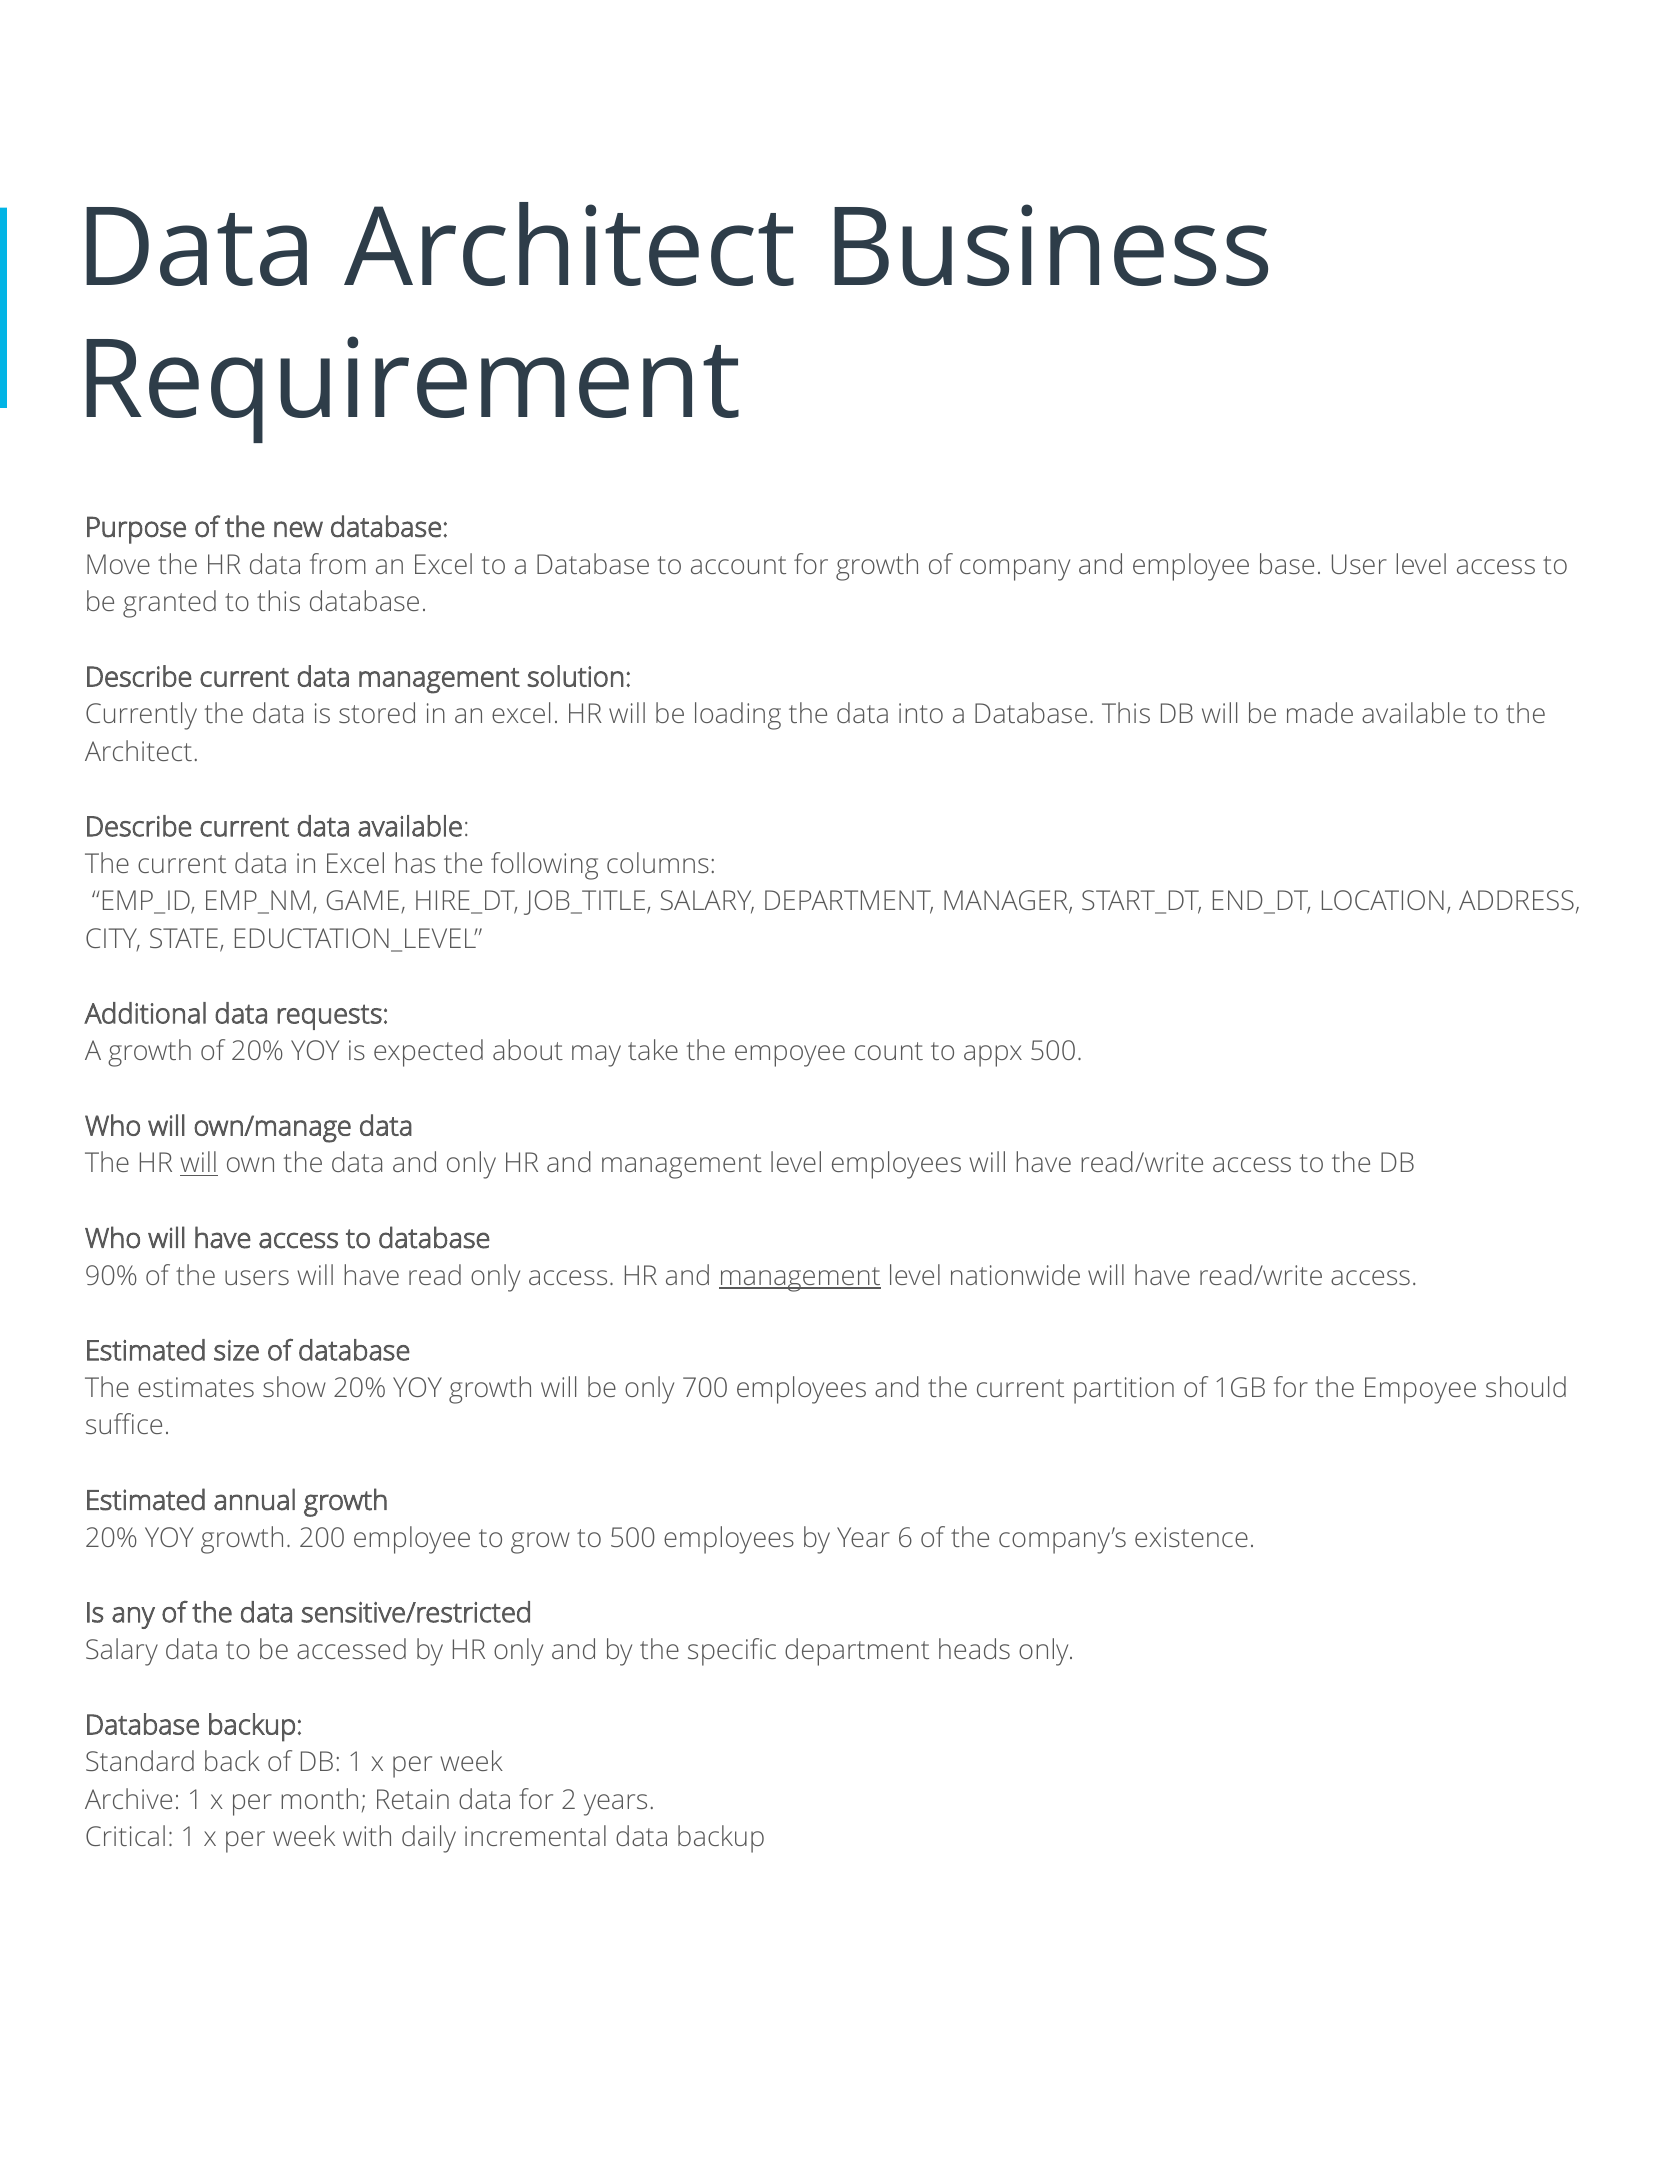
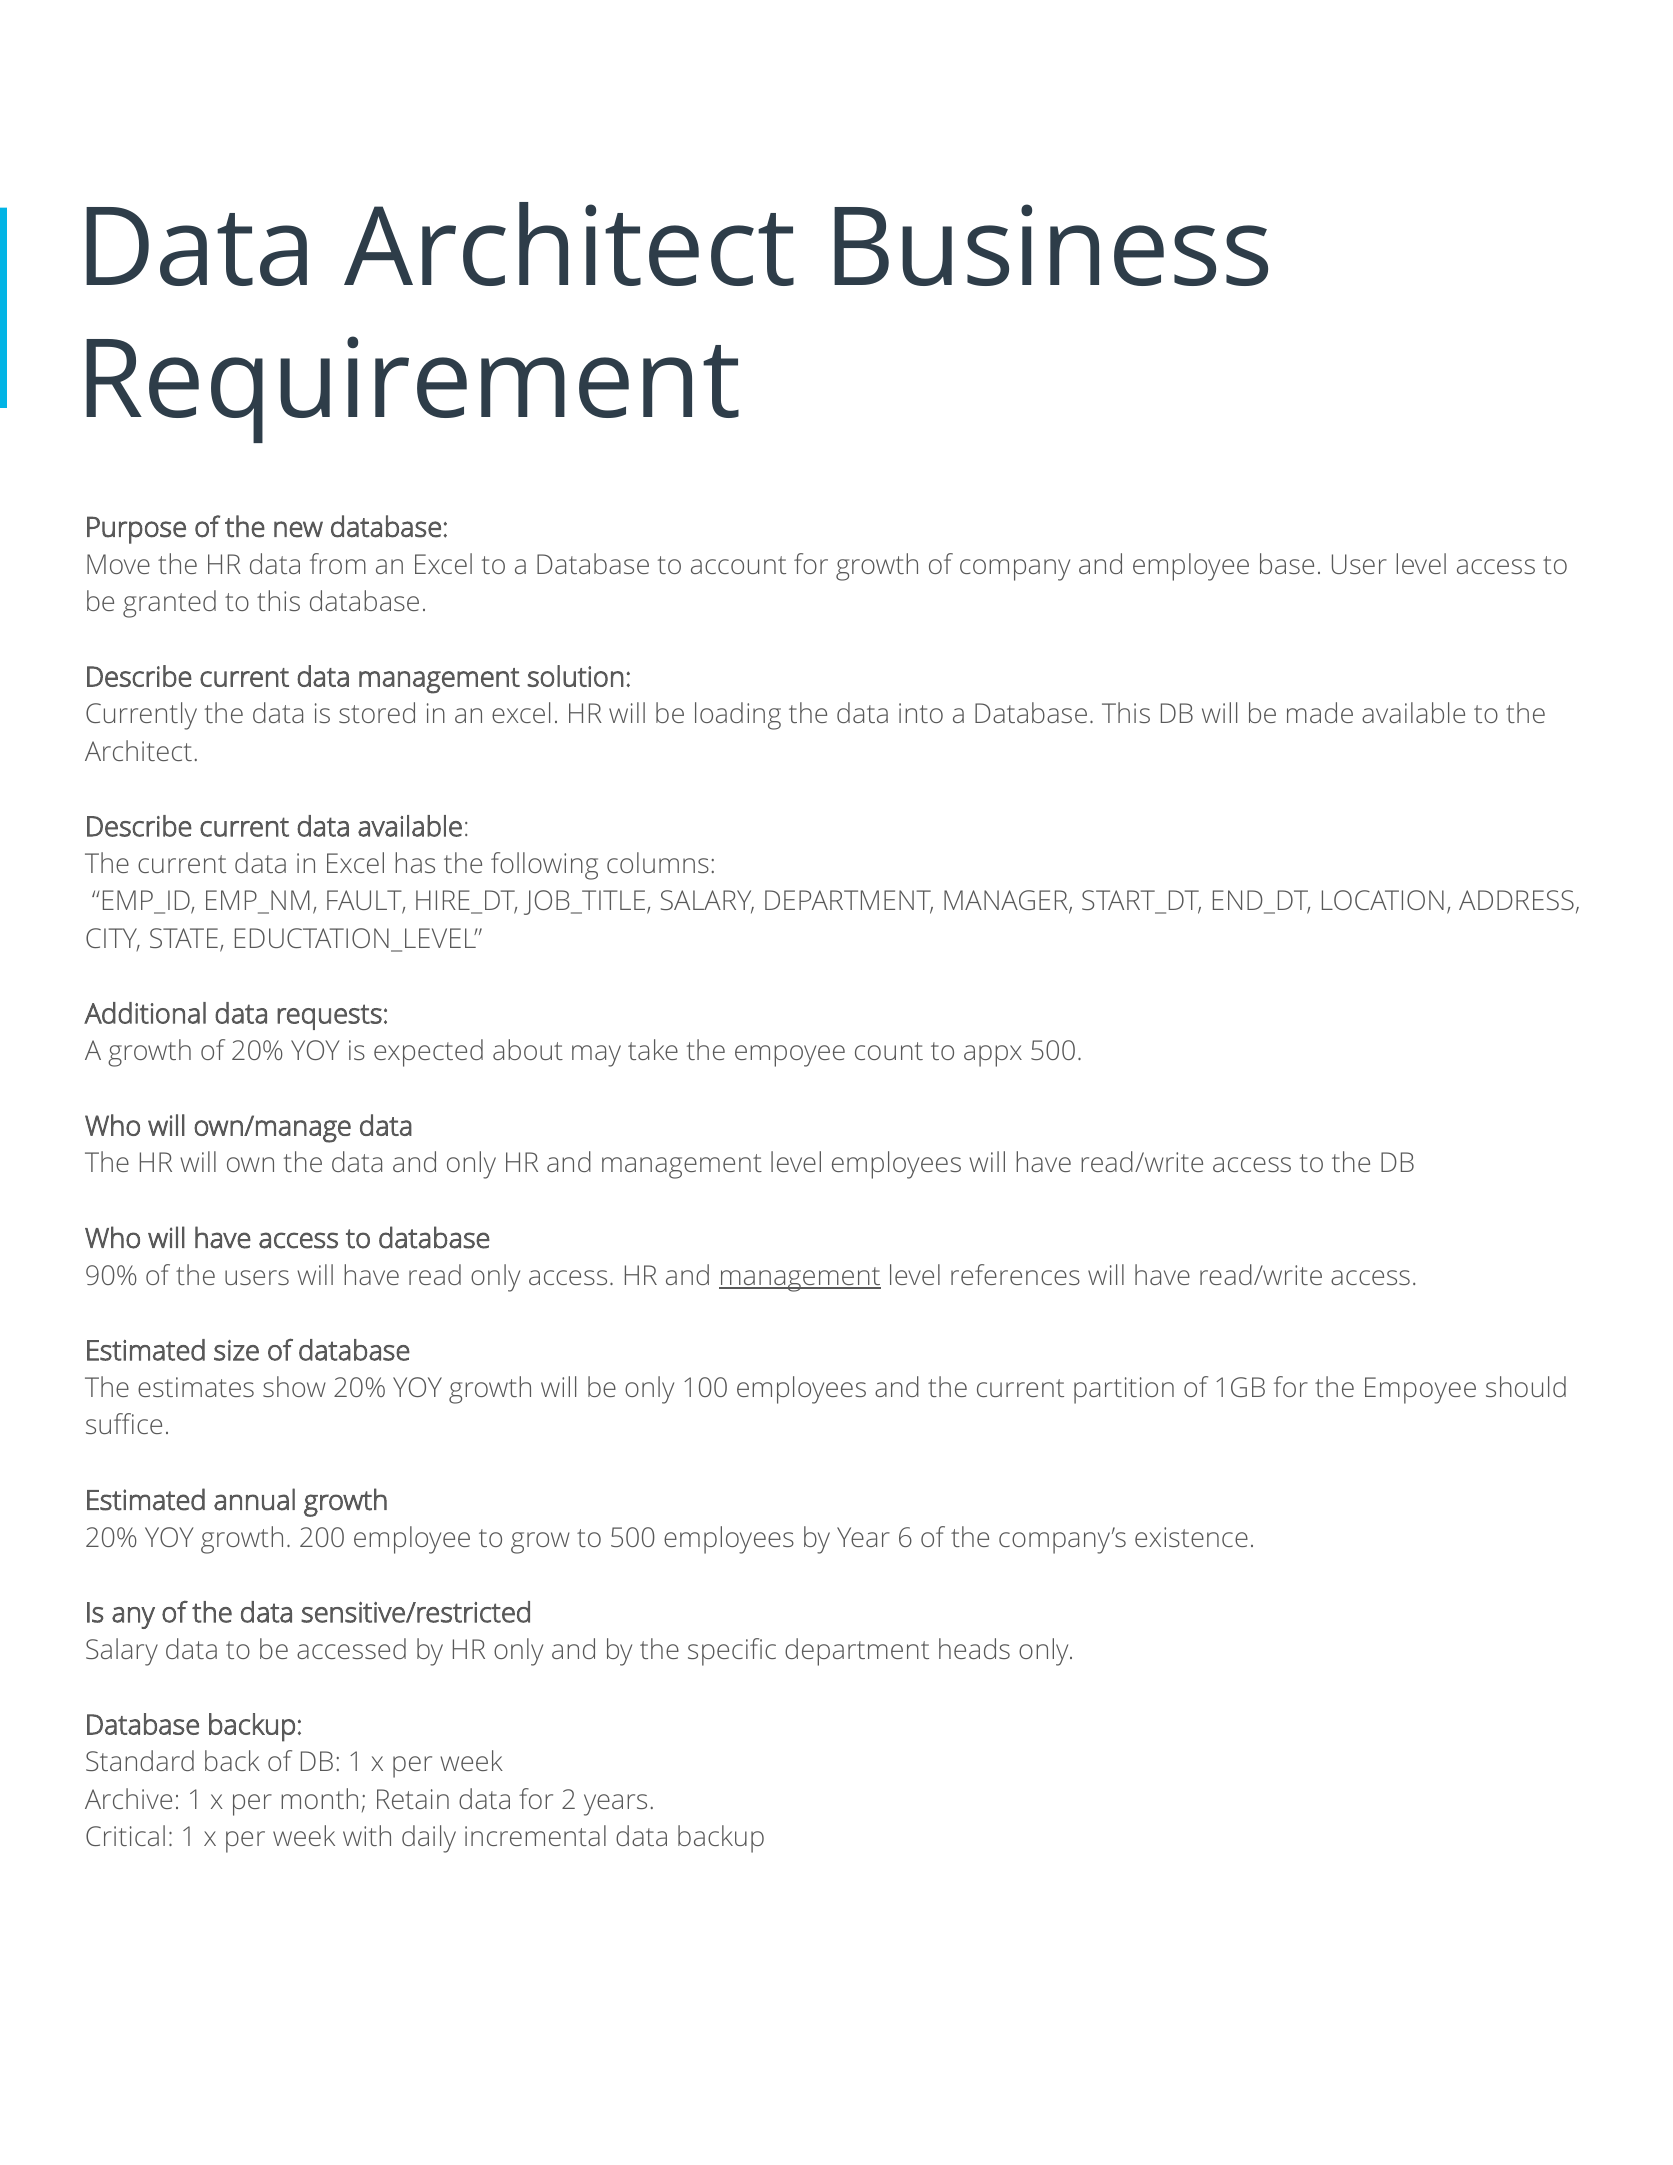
GAME: GAME -> FAULT (366, 902)
will underline: present -> none (199, 1164)
nationwide: nationwide -> references (1015, 1276)
700: 700 -> 100 (705, 1388)
